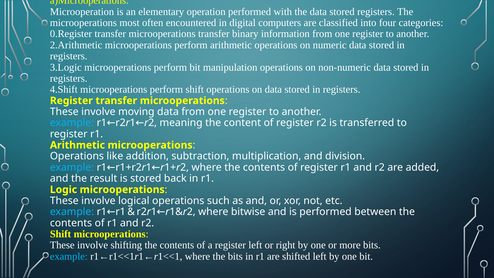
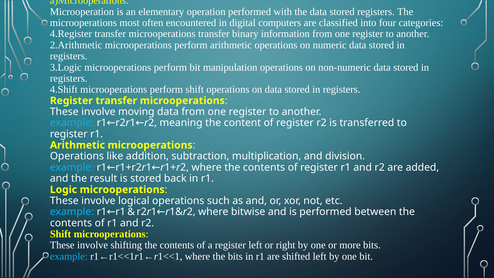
0.Register: 0.Register -> 4.Register (71, 34)
